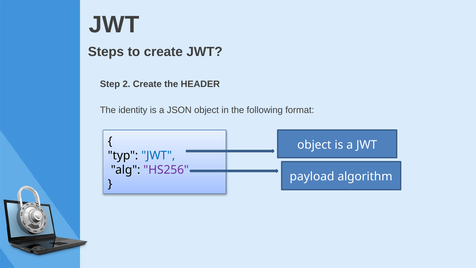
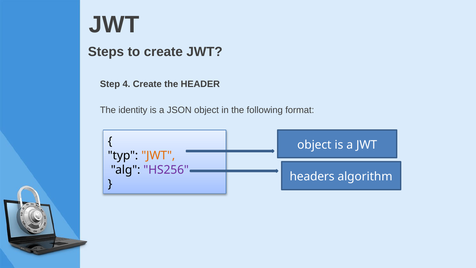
2: 2 -> 4 (126, 84)
JWT colour: blue -> orange (158, 155)
payload: payload -> headers (312, 176)
